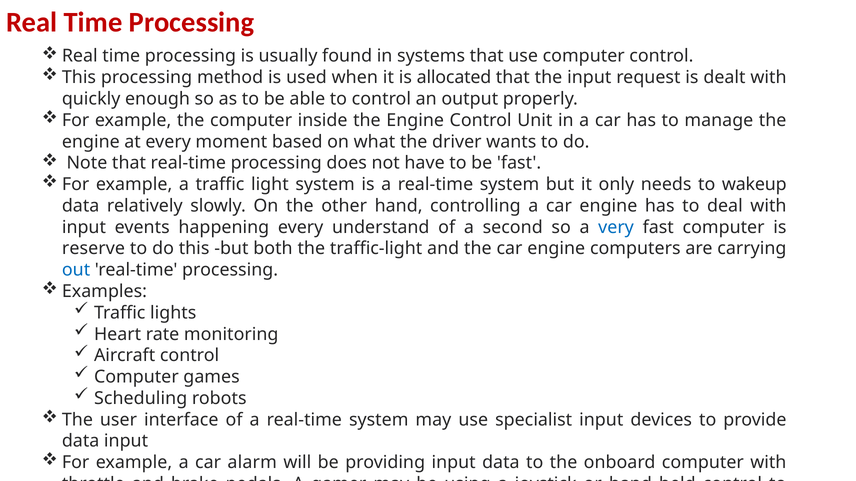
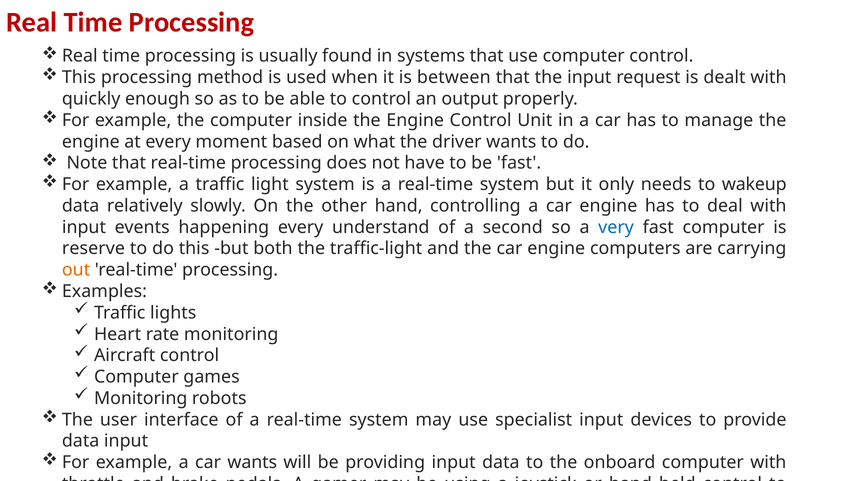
allocated: allocated -> between (454, 78)
out colour: blue -> orange (76, 270)
Scheduling: Scheduling -> Monitoring (141, 399)
car alarm: alarm -> wants (252, 463)
